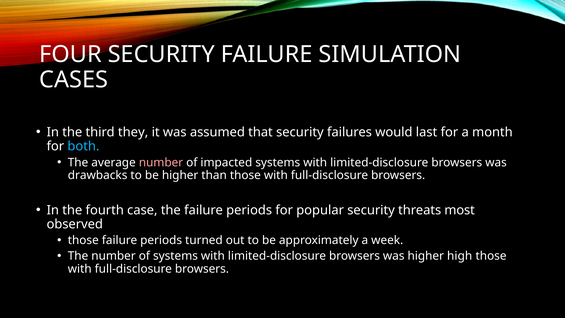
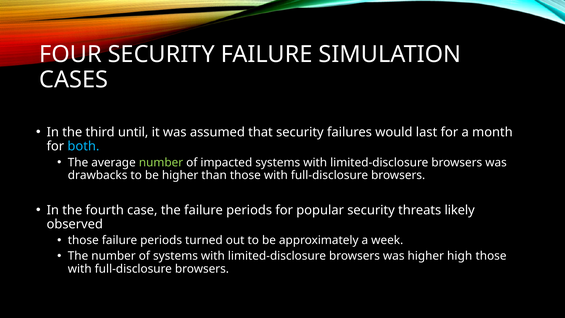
they: they -> until (133, 132)
number colour: pink -> light green (161, 162)
most: most -> likely (460, 210)
